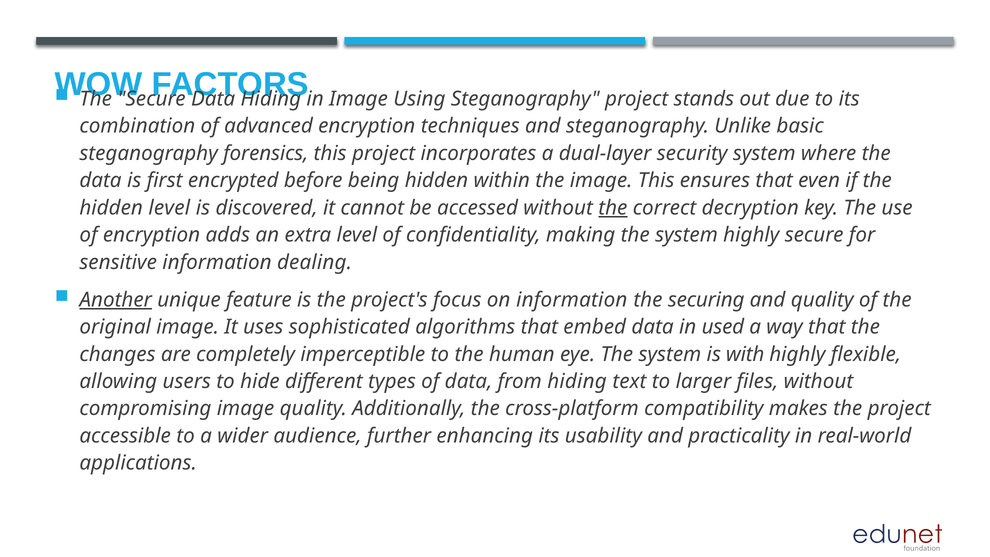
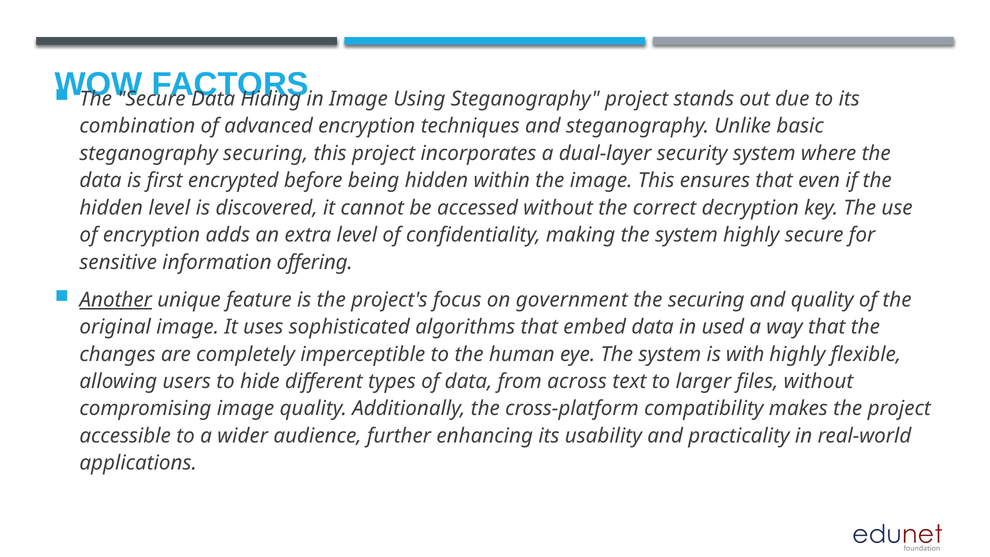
steganography forensics: forensics -> securing (266, 153)
the underline: present -> none (613, 208)
dealing: dealing -> offering (315, 262)
on information: information -> government (572, 300)
from hiding: hiding -> across (577, 381)
